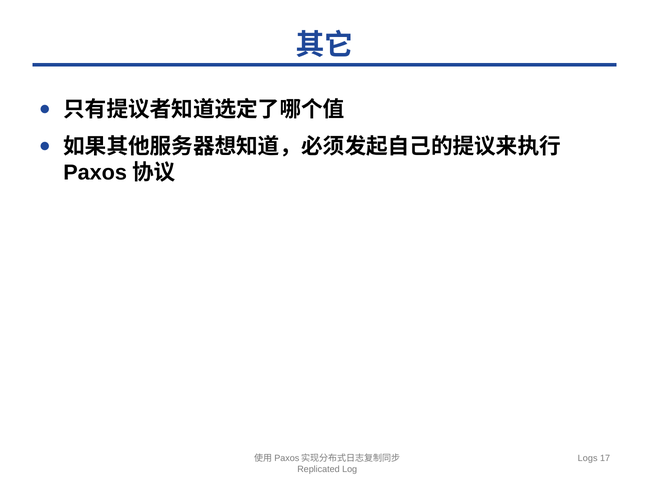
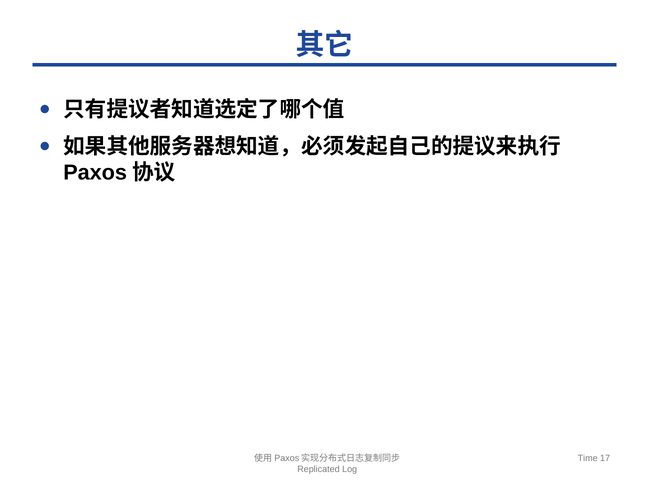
Logs: Logs -> Time (588, 458)
